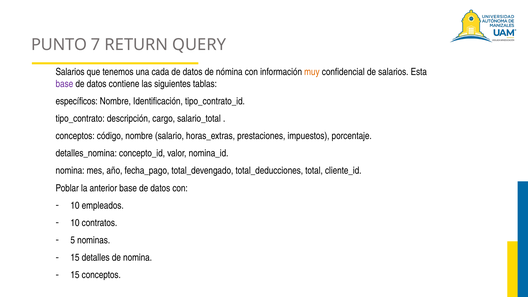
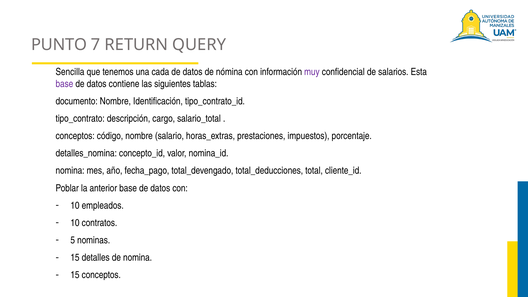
Salarios: Salarios -> Sencilla (70, 72)
muy colour: orange -> purple (312, 72)
específicos: específicos -> documento (77, 101)
